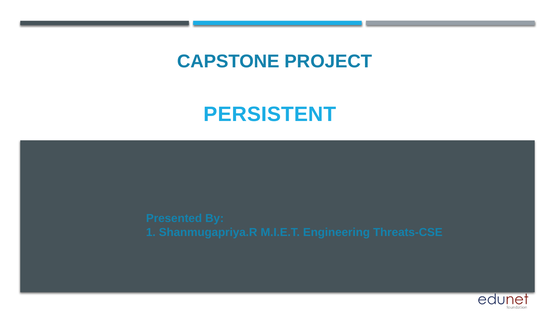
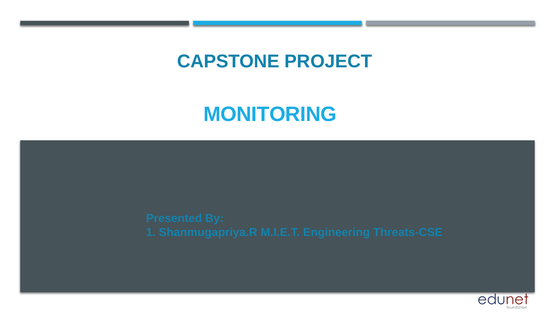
PERSISTENT: PERSISTENT -> MONITORING (270, 114)
